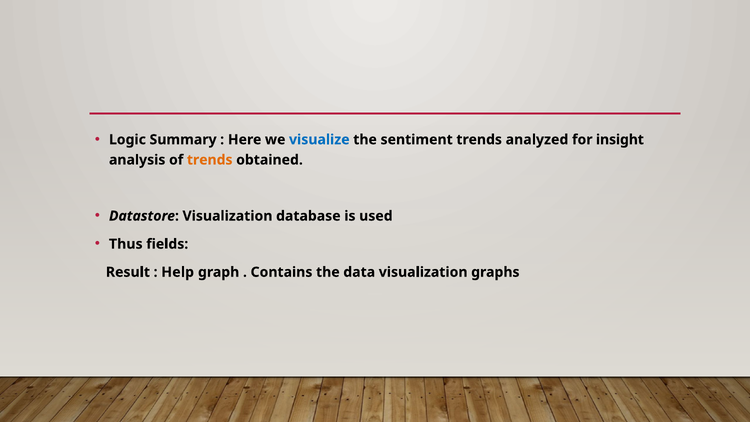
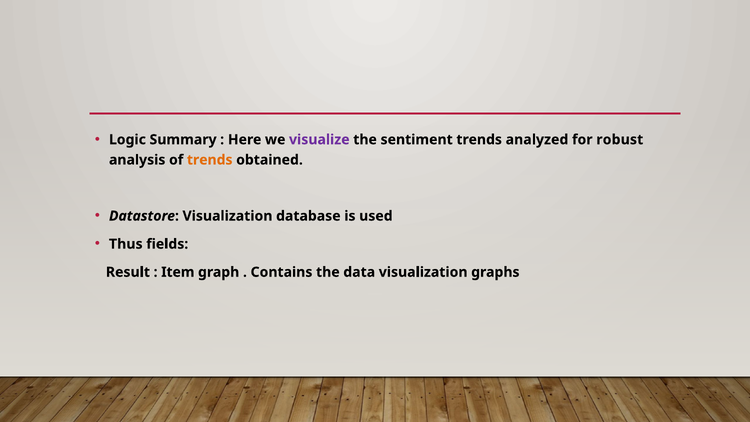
visualize colour: blue -> purple (319, 140)
insight: insight -> robust (620, 140)
Help: Help -> Item (178, 272)
